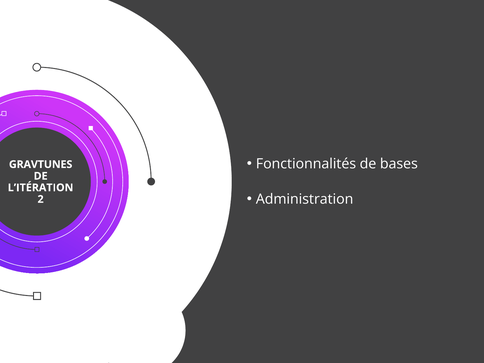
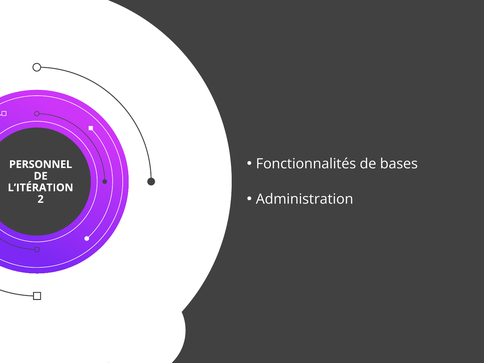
GRAVTUNES: GRAVTUNES -> PERSONNEL (41, 164)
